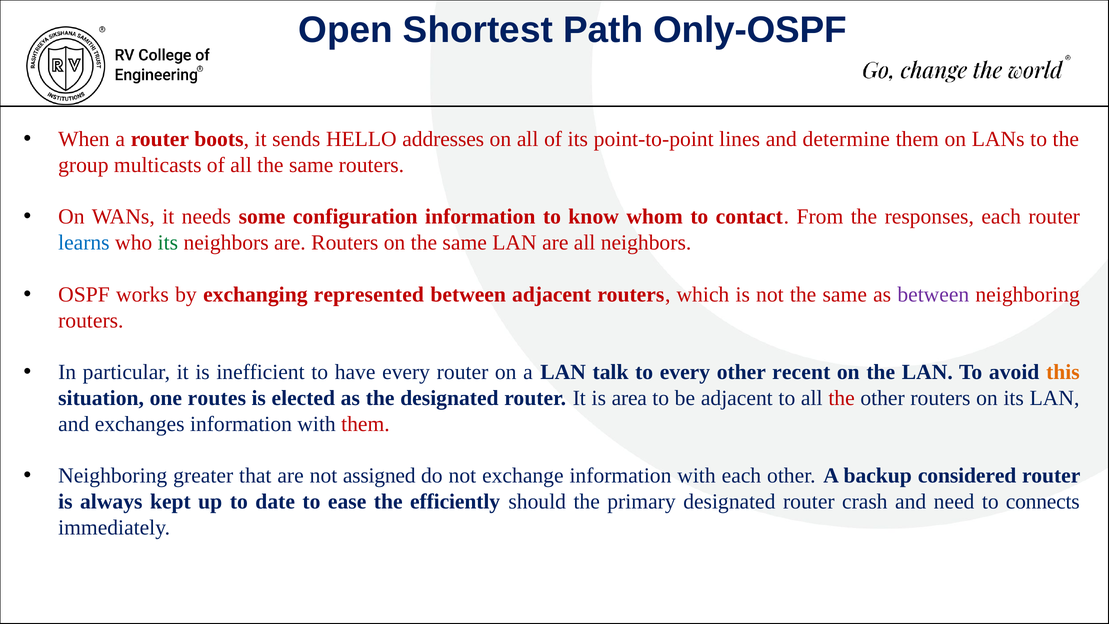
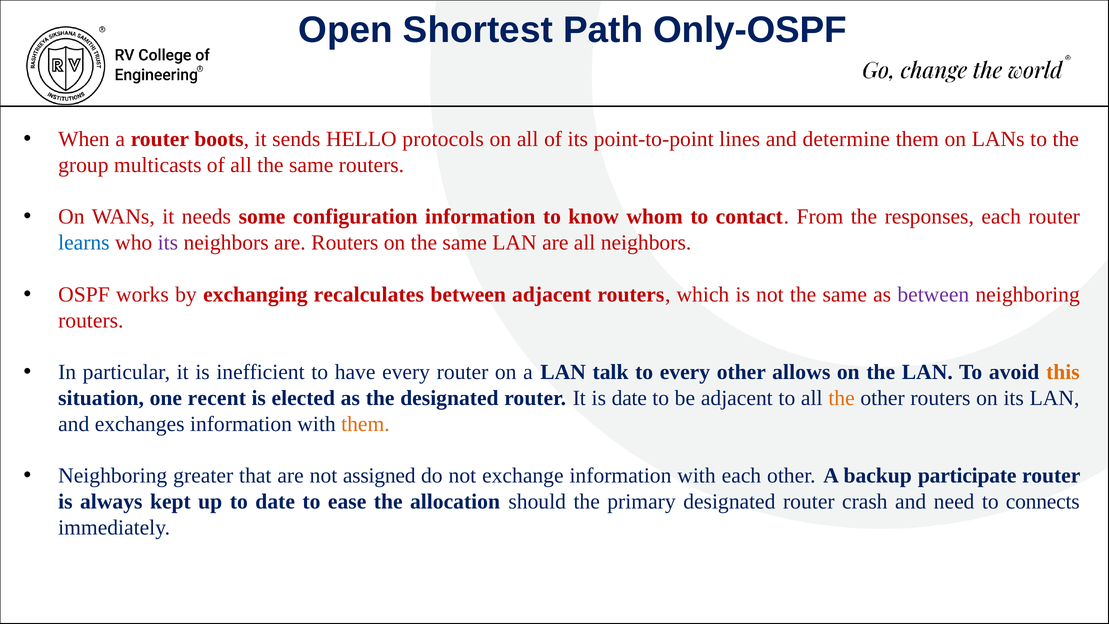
addresses: addresses -> protocols (443, 139)
its colour: green -> purple (168, 243)
represented: represented -> recalculates (369, 294)
recent: recent -> allows (801, 372)
routes: routes -> recent (217, 398)
is area: area -> date (629, 398)
the colour: red -> orange (842, 398)
them colour: red -> orange (365, 424)
considered: considered -> participate (967, 476)
efficiently: efficiently -> allocation (455, 502)
